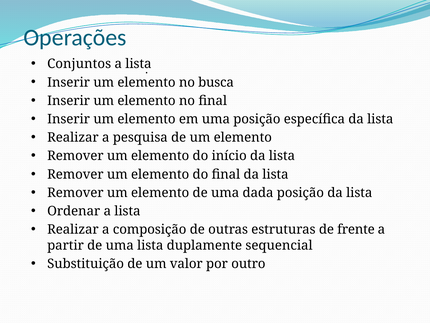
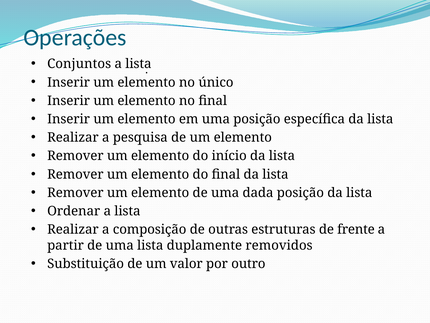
busca: busca -> único (216, 82)
sequencial: sequencial -> removidos (279, 245)
